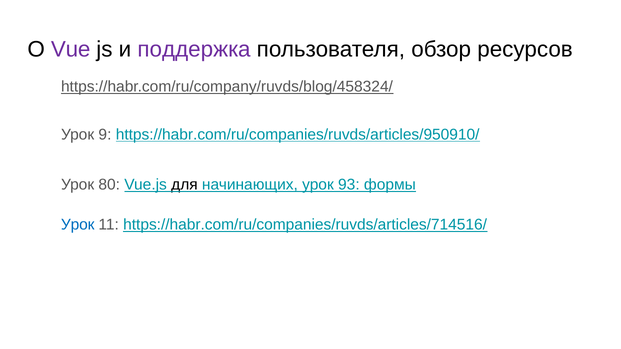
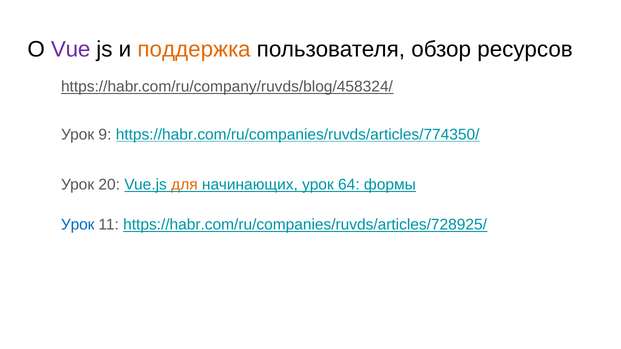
поддержка colour: purple -> orange (194, 49)
https://habr.com/ru/companies/ruvds/articles/950910/: https://habr.com/ru/companies/ruvds/articles/950910/ -> https://habr.com/ru/companies/ruvds/articles/774350/ (298, 135)
80: 80 -> 20 (109, 185)
для colour: black -> orange (184, 185)
93: 93 -> 64 (349, 185)
https://habr.com/ru/companies/ruvds/articles/714516/: https://habr.com/ru/companies/ruvds/articles/714516/ -> https://habr.com/ru/companies/ruvds/articles/728925/ (305, 225)
